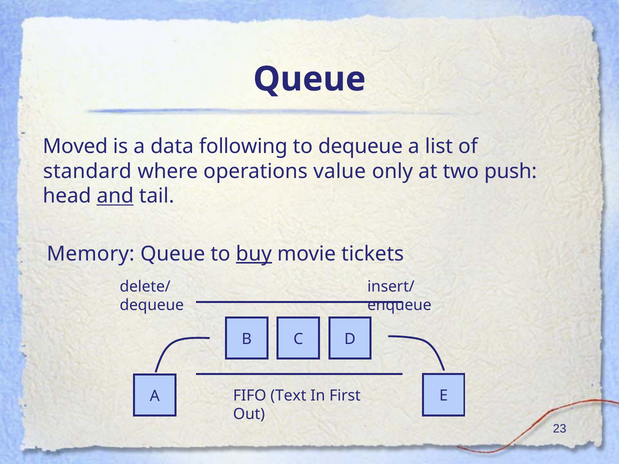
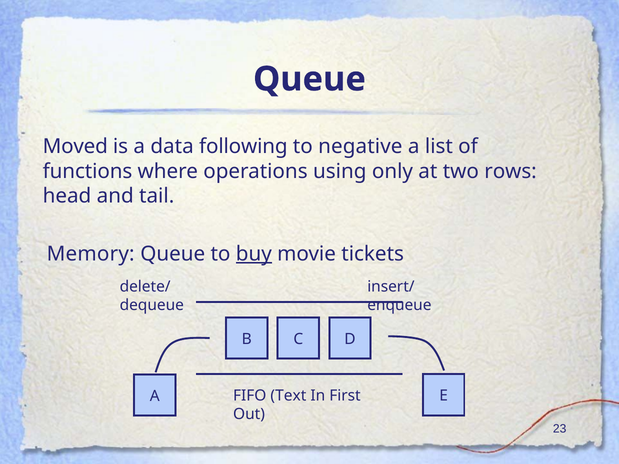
to dequeue: dequeue -> negative (360, 147)
standard: standard -> functions (88, 171)
value: value -> using (340, 171)
push: push -> rows (511, 171)
and underline: present -> none (115, 196)
